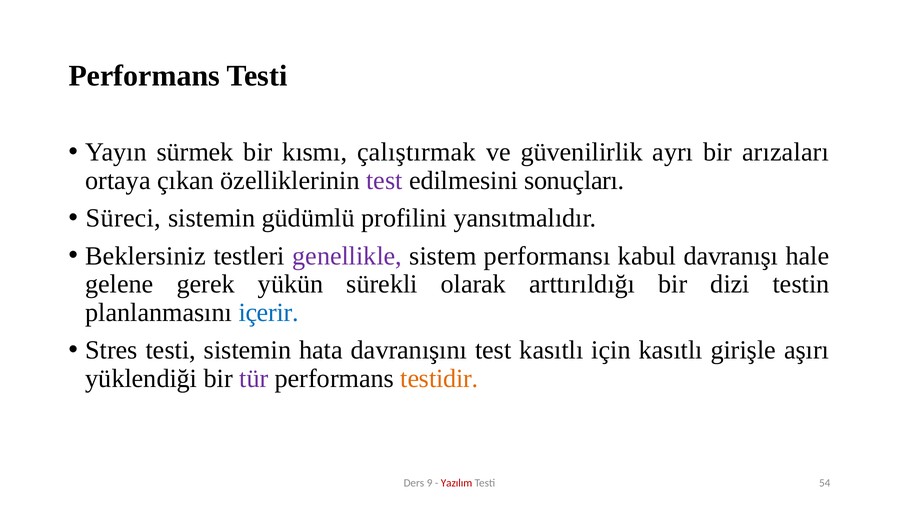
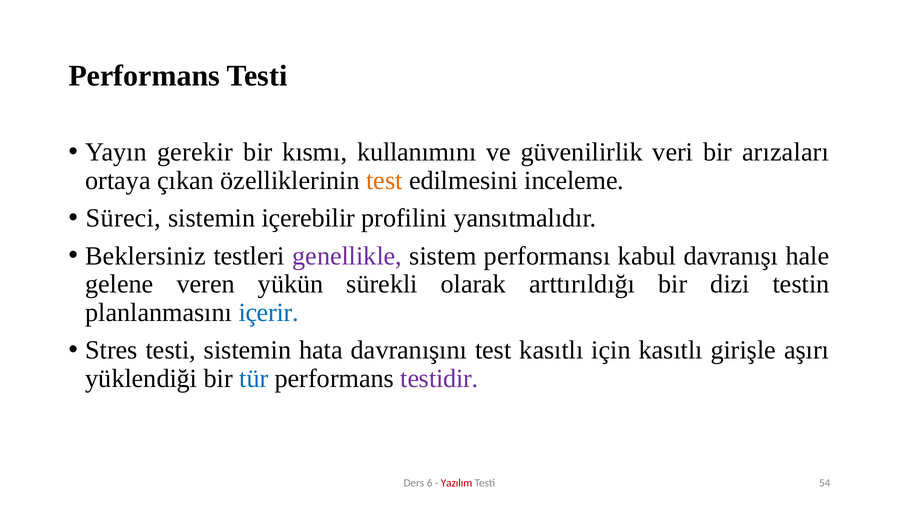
sürmek: sürmek -> gerekir (195, 152)
çalıştırmak: çalıştırmak -> kullanımını (417, 152)
ayrı: ayrı -> veri (673, 152)
test colour: purple -> orange (384, 180)
sonuçları: sonuçları -> inceleme (574, 180)
güdümlü: güdümlü -> içerebilir (308, 218)
gerek: gerek -> veren (206, 284)
tür colour: purple -> blue (254, 378)
testidir colour: orange -> purple (439, 378)
9: 9 -> 6 (430, 483)
